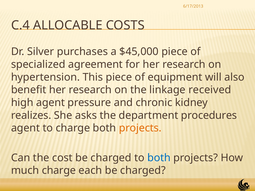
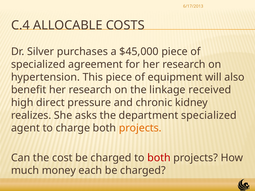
high agent: agent -> direct (50, 103)
department procedures: procedures -> specialized (209, 115)
both colour: blue -> red (159, 158)
much charge: charge -> money (59, 171)
